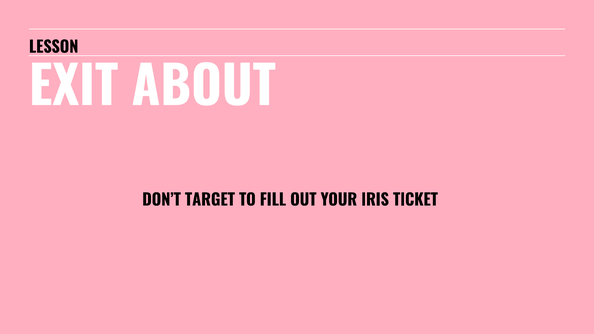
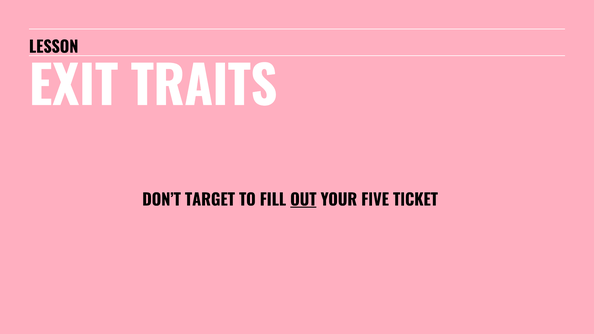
ABOUT: ABOUT -> TRAITS (204, 88)
OUT underline: none -> present (303, 200)
IRIS: IRIS -> FIVE (375, 200)
